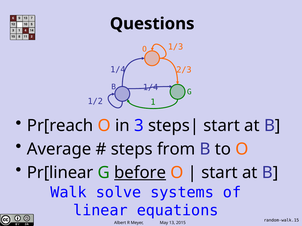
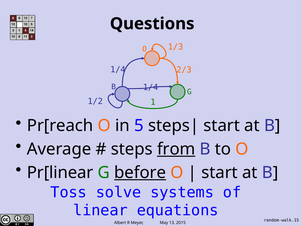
3: 3 -> 5 (139, 126)
from underline: none -> present (176, 149)
Walk: Walk -> Toss (69, 193)
